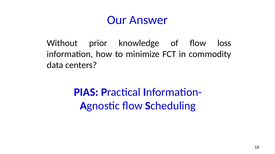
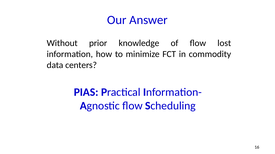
loss: loss -> lost (224, 43)
